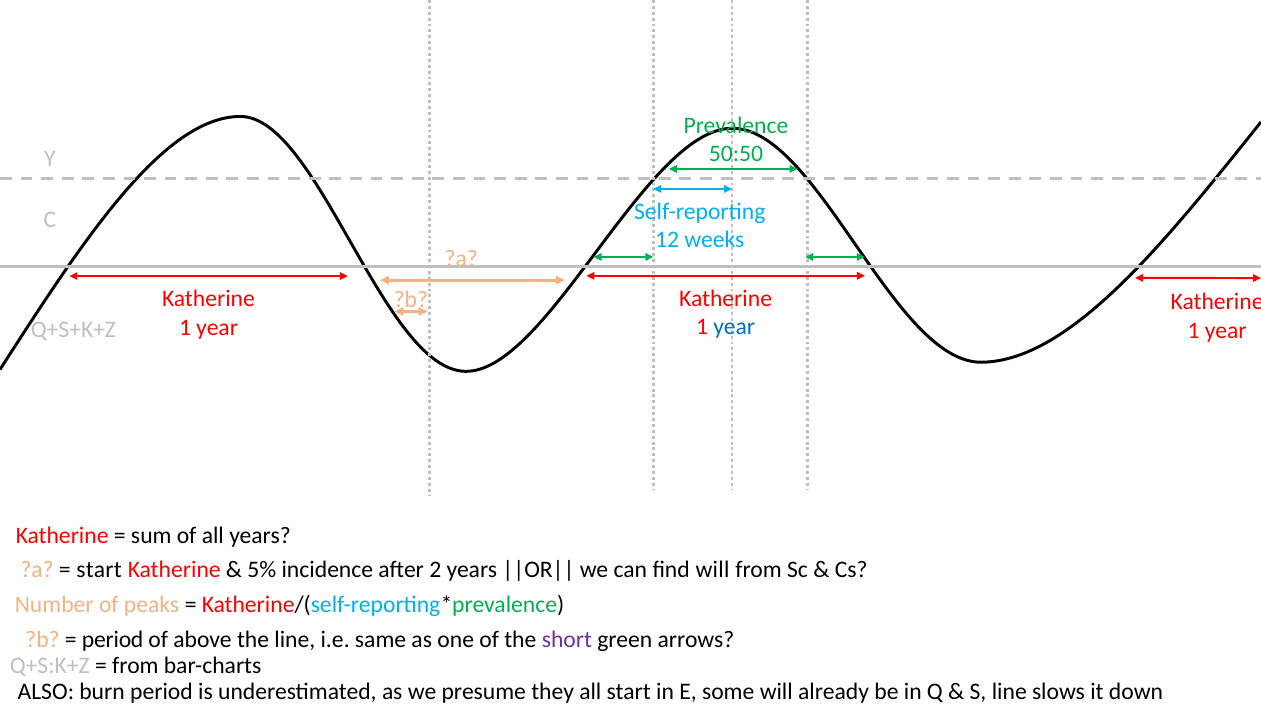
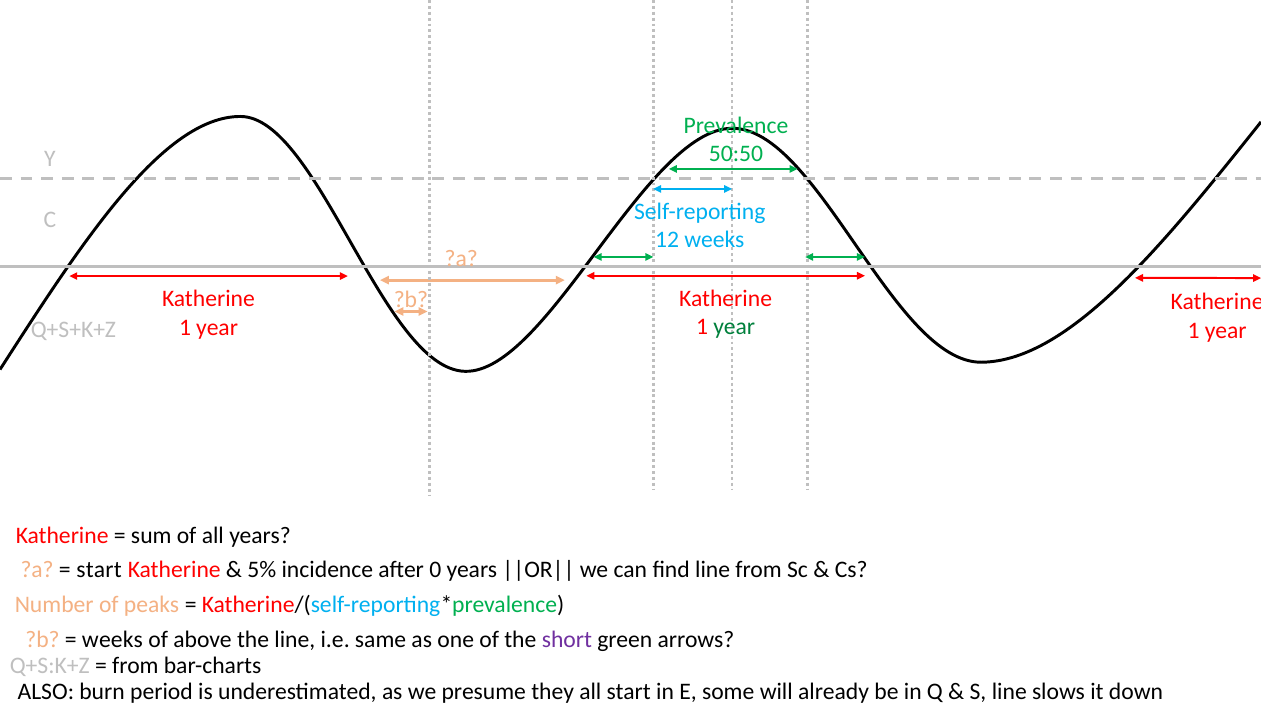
year colour: blue -> green (734, 327)
2: 2 -> 0 (435, 569)
find will: will -> line (713, 569)
period: period -> weeks (112, 639)
